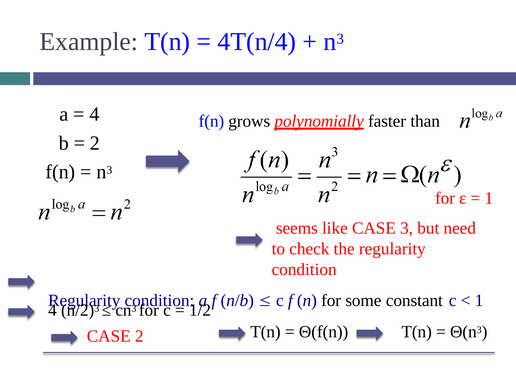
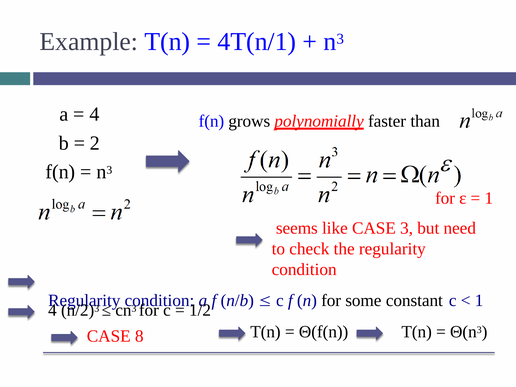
4T(n/4: 4T(n/4 -> 4T(n/1 (257, 42)
CASE 2: 2 -> 8 (139, 336)
